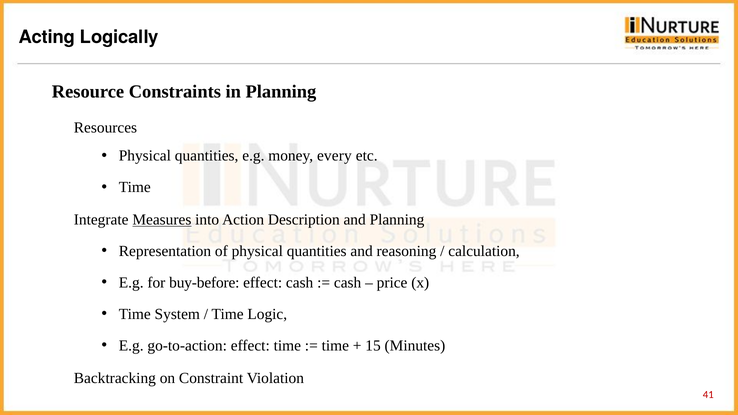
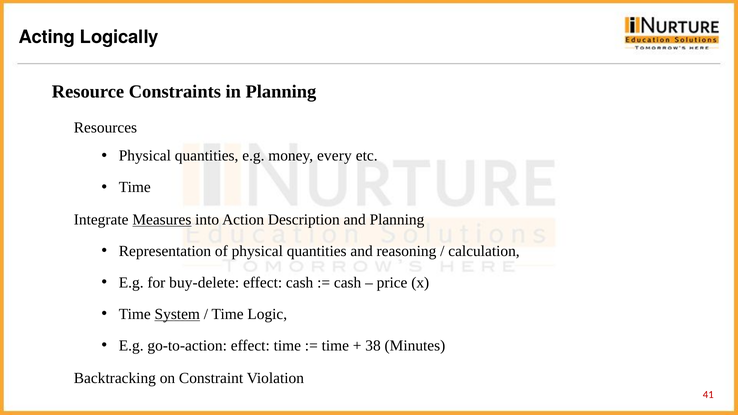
buy-before: buy-before -> buy-delete (204, 283)
System underline: none -> present (177, 314)
15: 15 -> 38 (373, 346)
